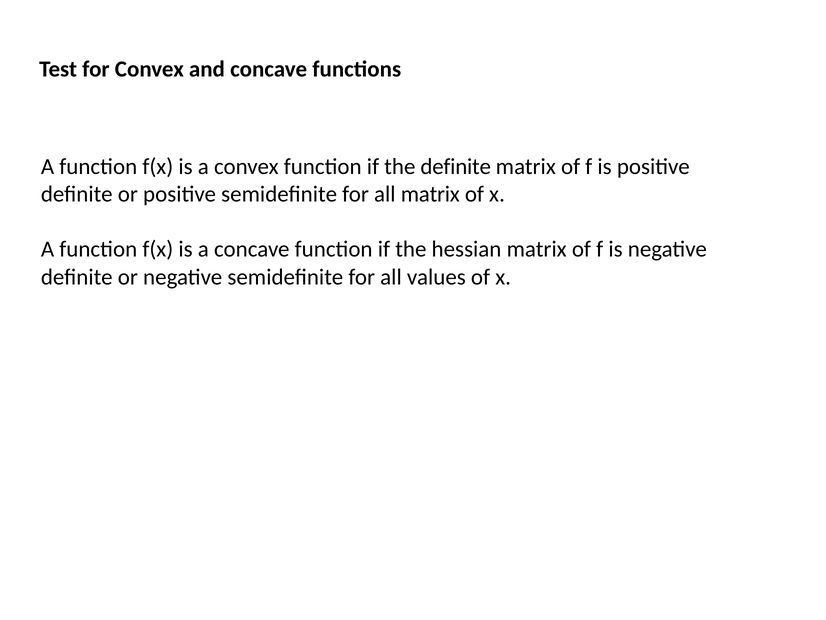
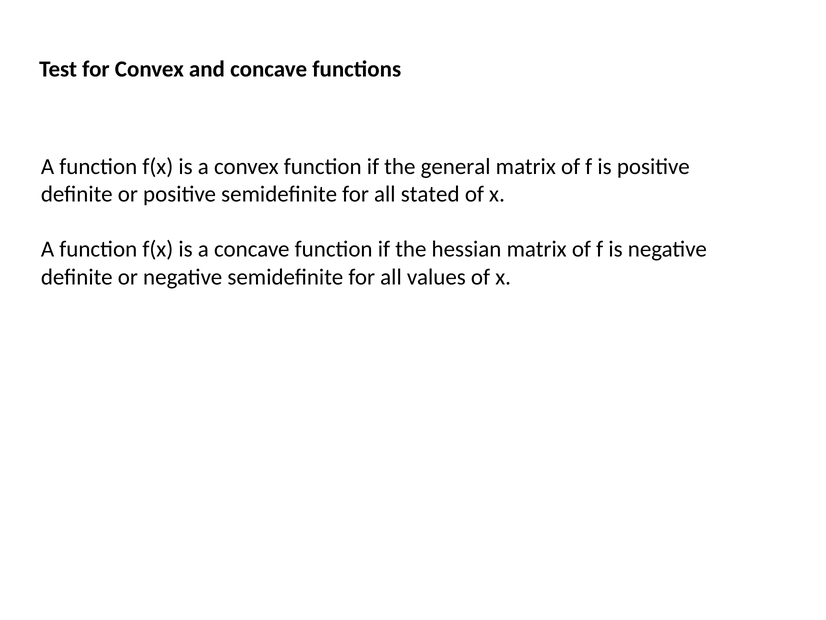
the definite: definite -> general (456, 167)
all matrix: matrix -> stated (430, 194)
